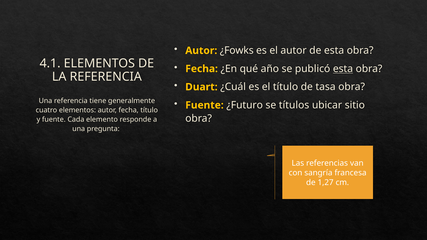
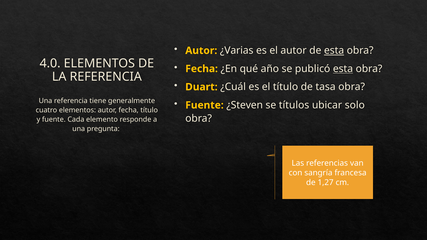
¿Fowks: ¿Fowks -> ¿Varias (237, 51)
esta underline: none -> present (334, 51)
4.1: 4.1 -> 4.0 (50, 63)
¿Futuro: ¿Futuro -> ¿Steven (245, 105)
sitio: sitio -> solo (355, 105)
